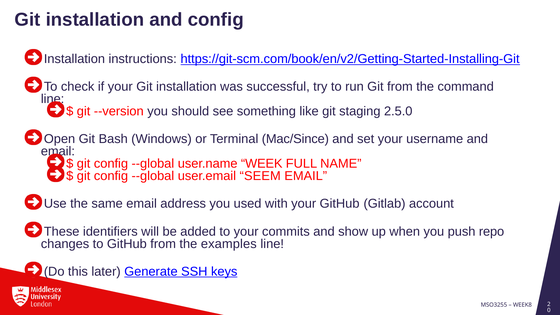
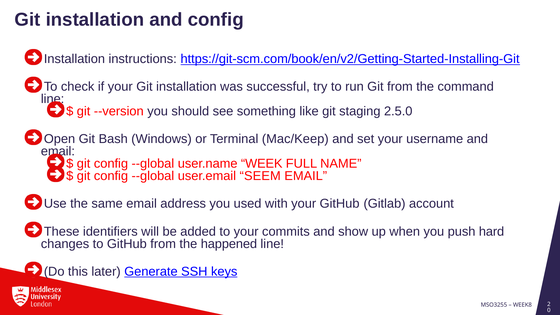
Mac/Since: Mac/Since -> Mac/Keep (295, 139)
repo: repo -> hard (492, 231)
examples: examples -> happened (229, 244)
